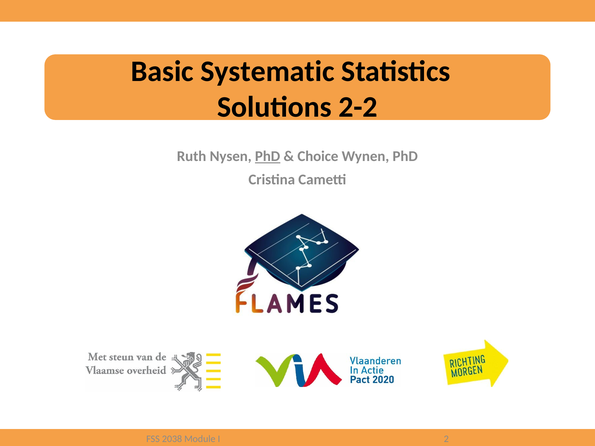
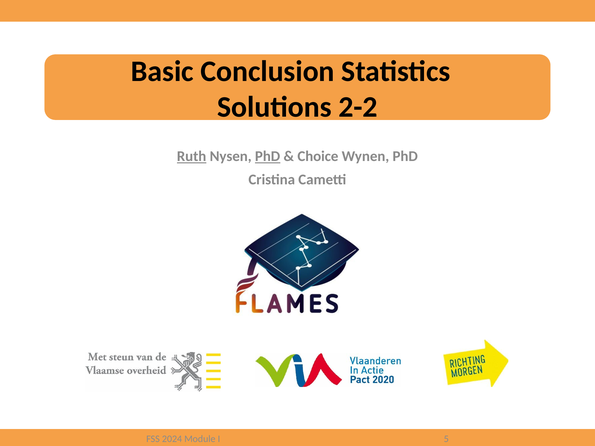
Systematic: Systematic -> Conclusion (268, 71)
Ruth underline: none -> present (192, 156)
2038: 2038 -> 2024 (172, 439)
2: 2 -> 5 (446, 439)
